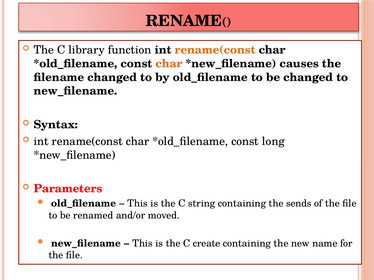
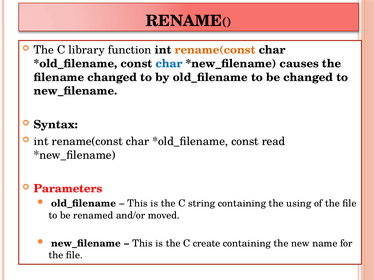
char colour: orange -> blue (169, 64)
long: long -> read (273, 142)
sends: sends -> using (299, 204)
